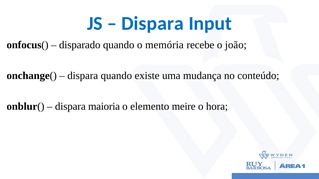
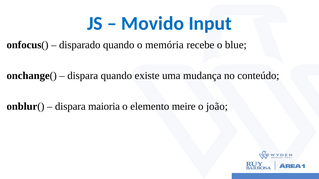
Dispara: Dispara -> Movido (153, 23)
joão: joão -> blue (236, 45)
hora: hora -> joão (217, 107)
